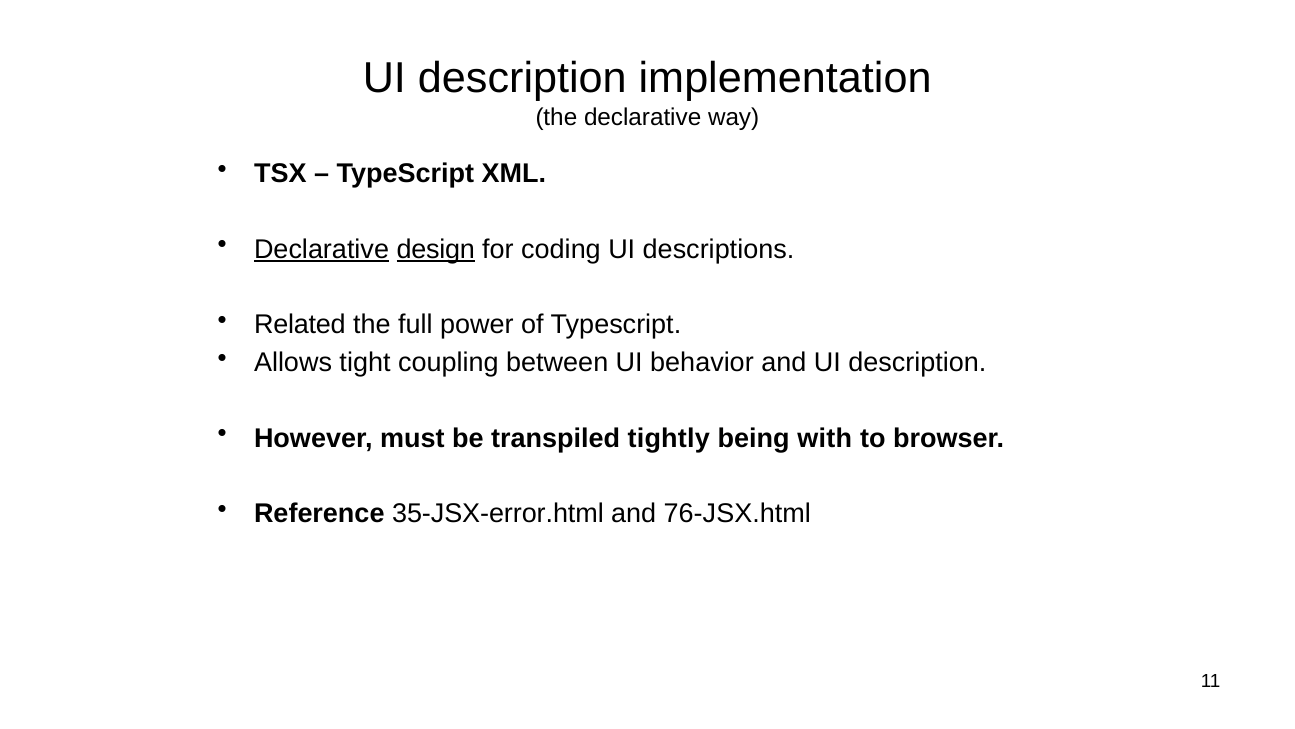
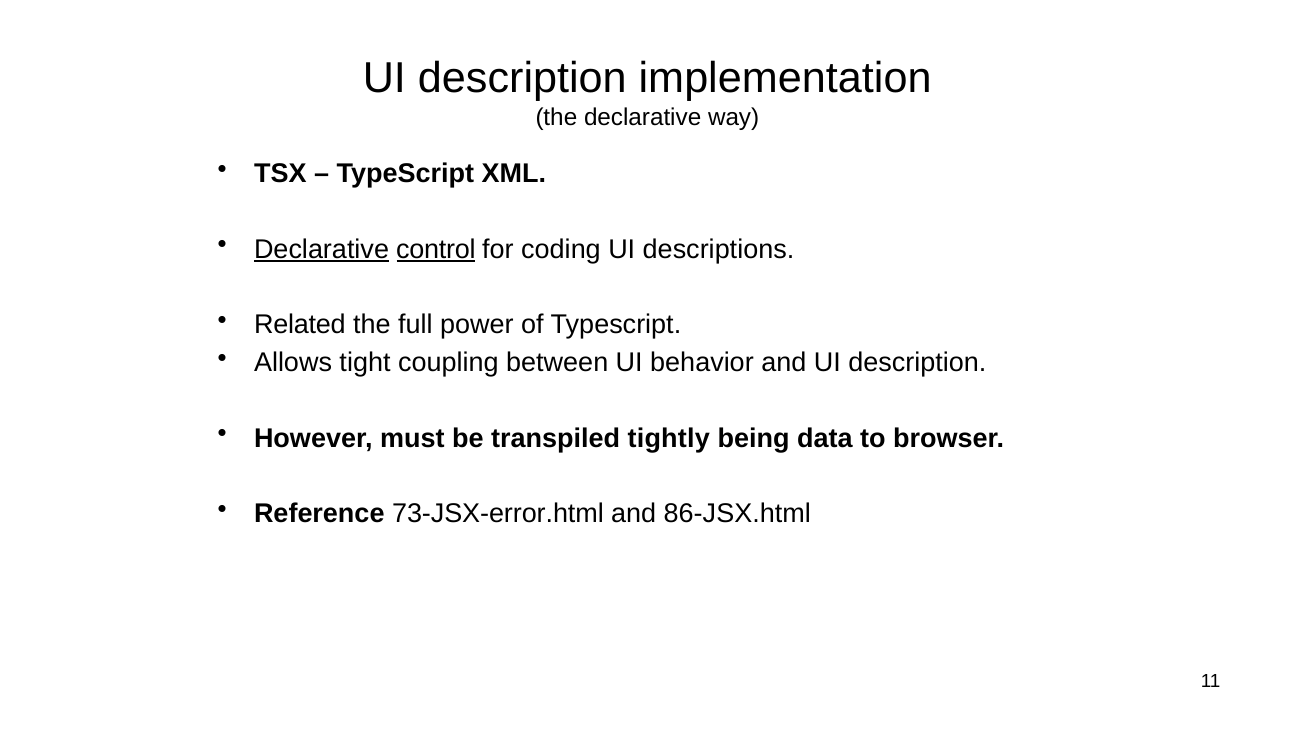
design: design -> control (436, 249)
with: with -> data (825, 438)
35-JSX-error.html: 35-JSX-error.html -> 73-JSX-error.html (498, 514)
76-JSX.html: 76-JSX.html -> 86-JSX.html (737, 514)
